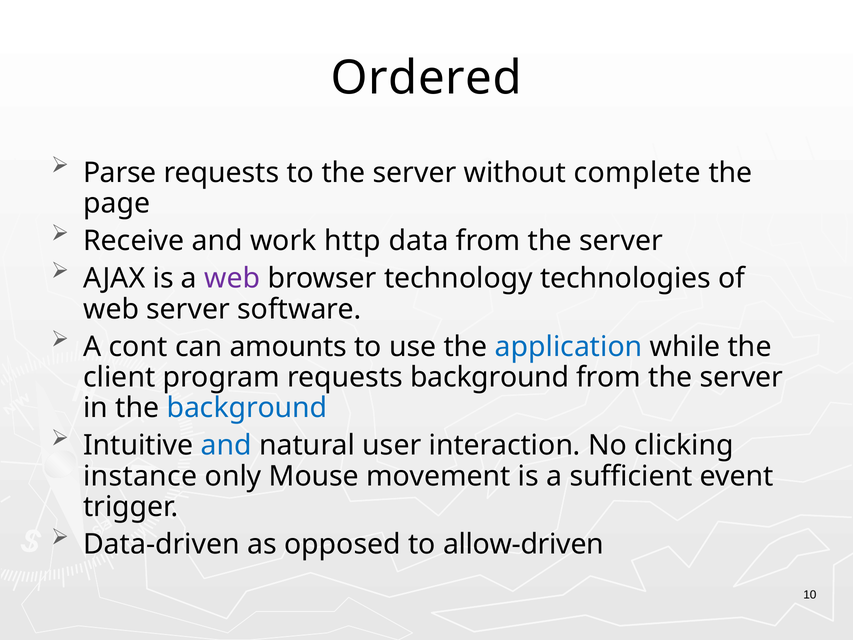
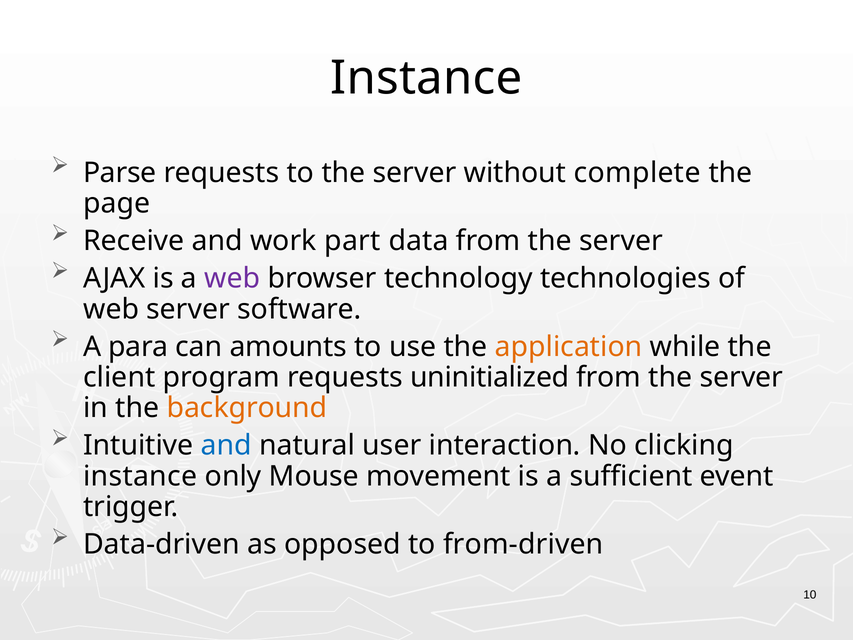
Ordered: Ordered -> Instance (426, 78)
http: http -> part (353, 241)
cont: cont -> para (138, 347)
application colour: blue -> orange (569, 347)
requests background: background -> uninitialized (490, 377)
background colour: blue -> orange (247, 408)
allow-driven: allow-driven -> from-driven (523, 544)
